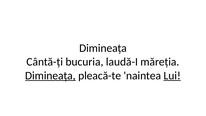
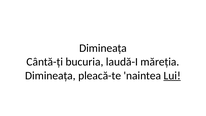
Dimineața underline: present -> none (50, 76)
